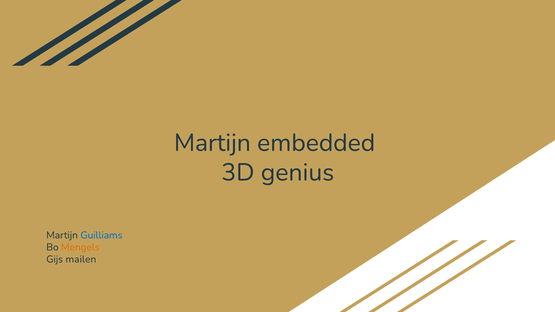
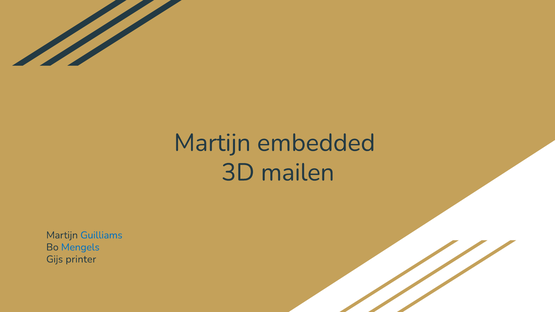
genius: genius -> mailen (298, 172)
Mengels colour: orange -> blue (80, 247)
mailen: mailen -> printer (81, 259)
